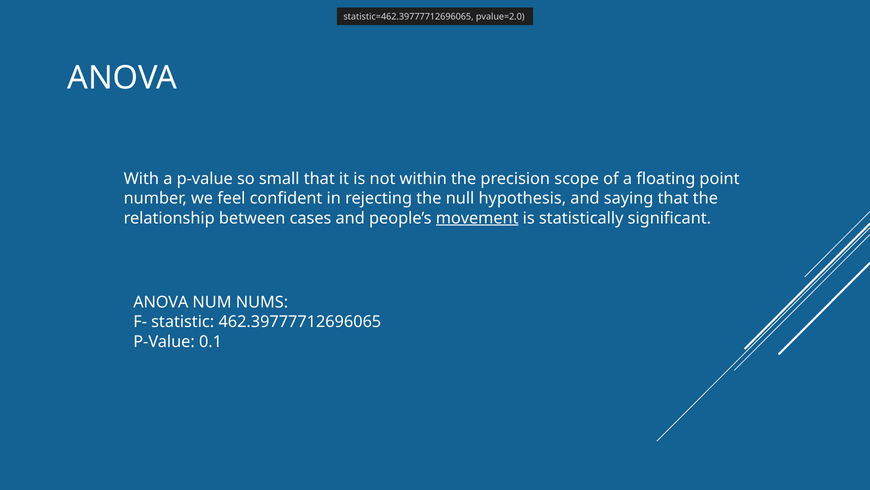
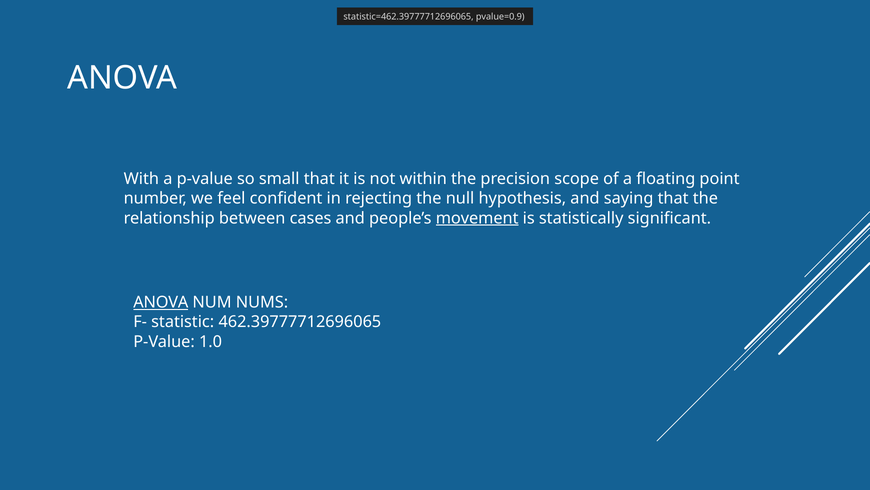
pvalue=2.0: pvalue=2.0 -> pvalue=0.9 (500, 17)
ANOVA underline: none -> present (161, 302)
0.1: 0.1 -> 1.0 (211, 341)
